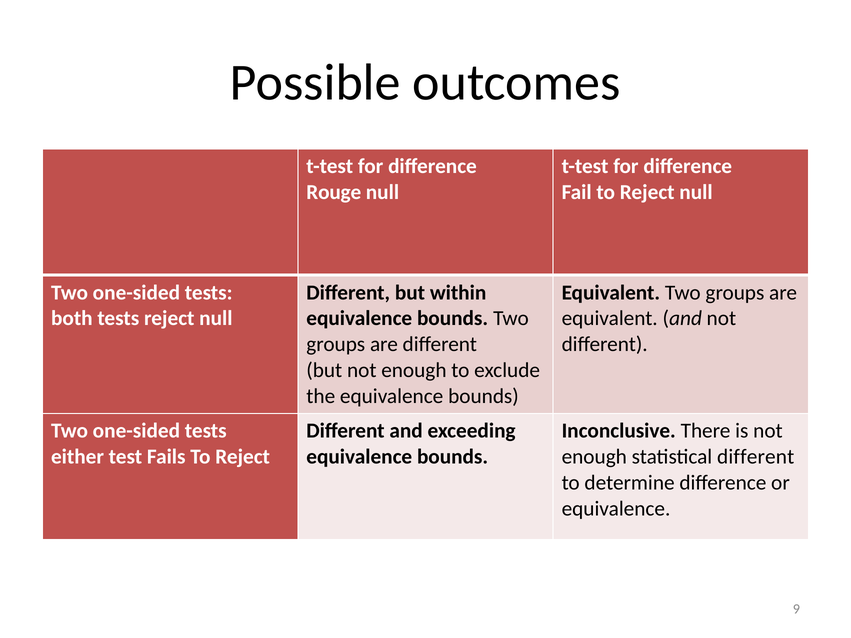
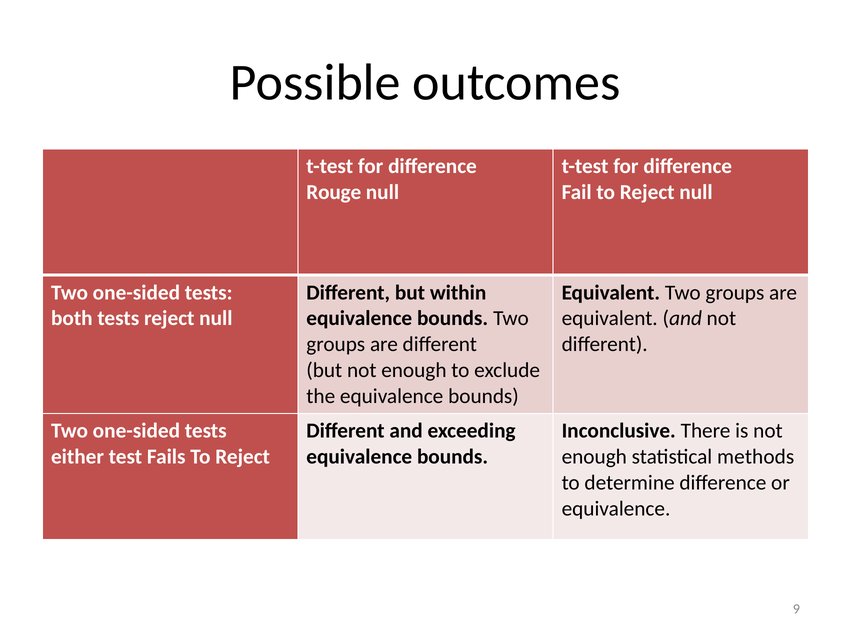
statistical different: different -> methods (756, 457)
